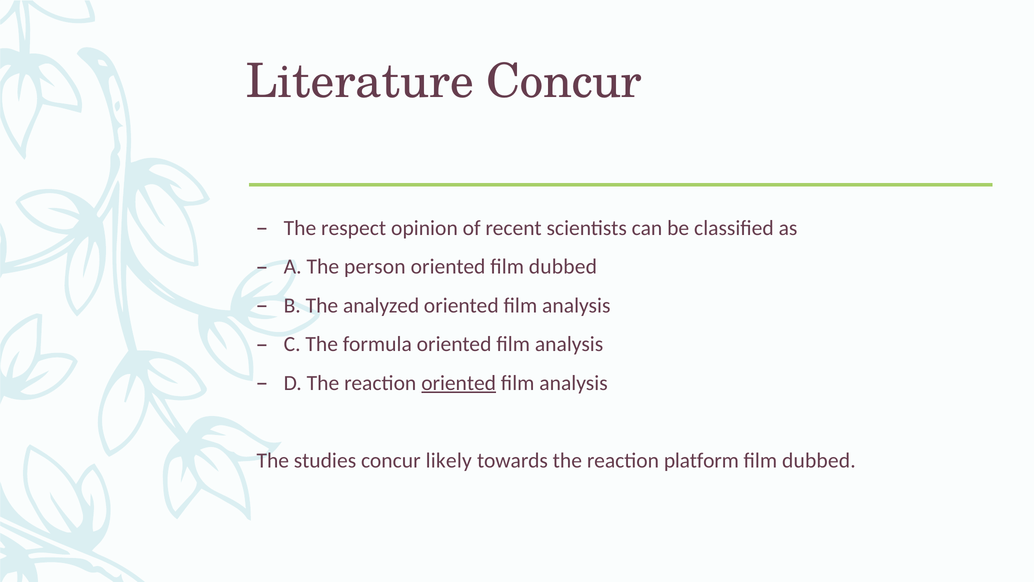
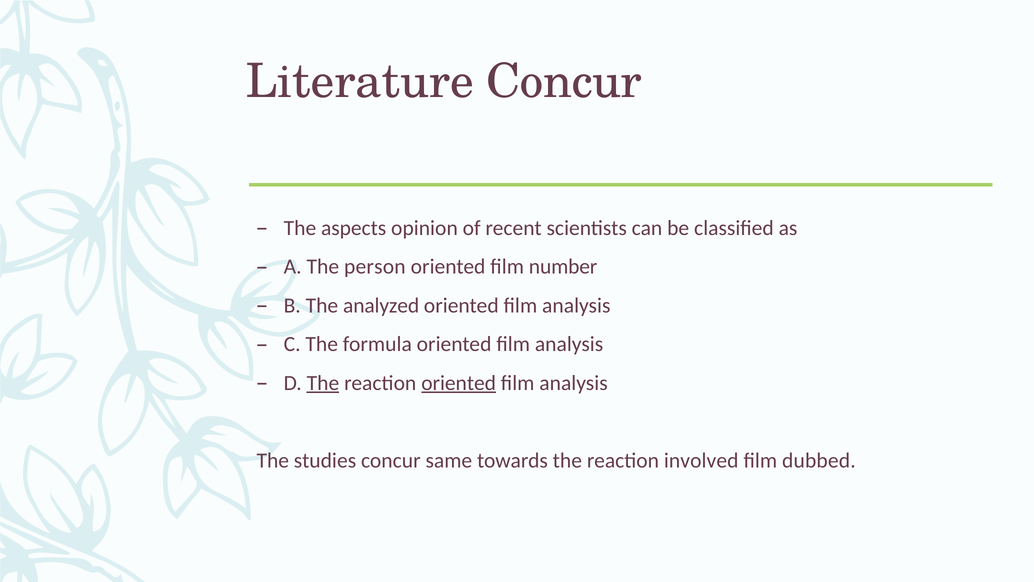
respect: respect -> aspects (354, 228)
oriented film dubbed: dubbed -> number (563, 267)
The underline: none -> present (323, 383)
likely: likely -> same (449, 460)
platform: platform -> involved (701, 460)
